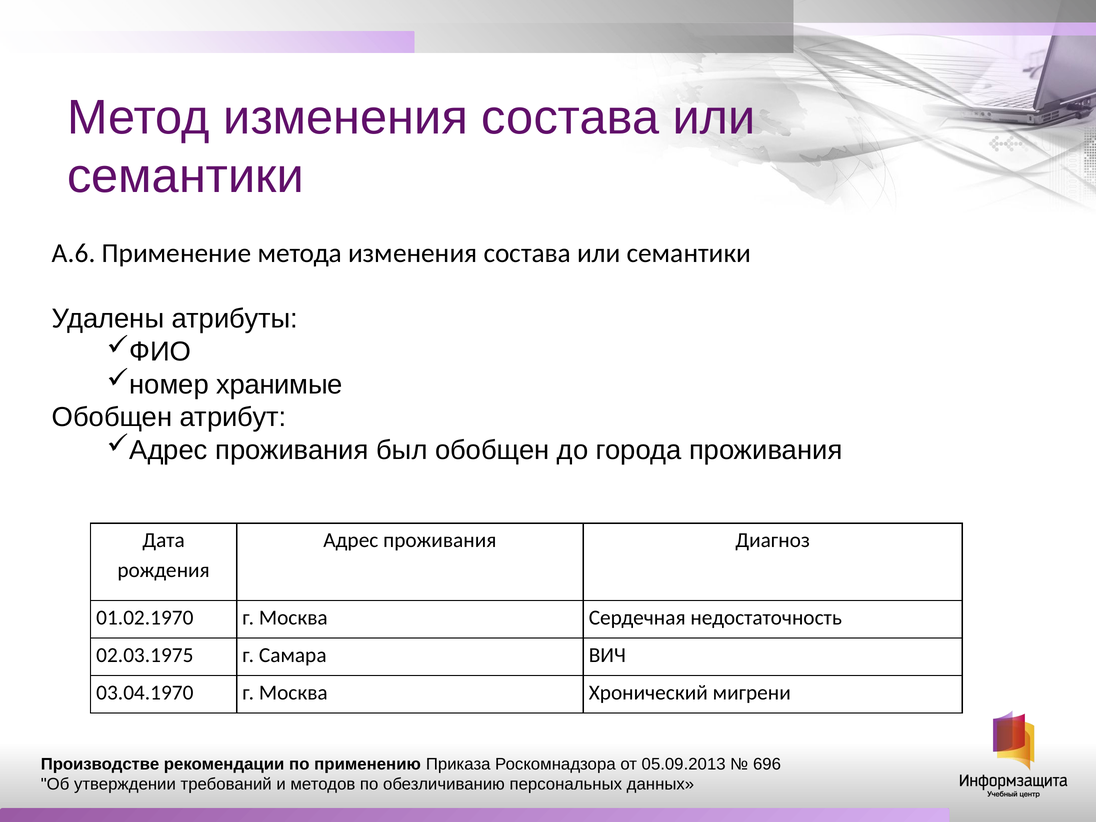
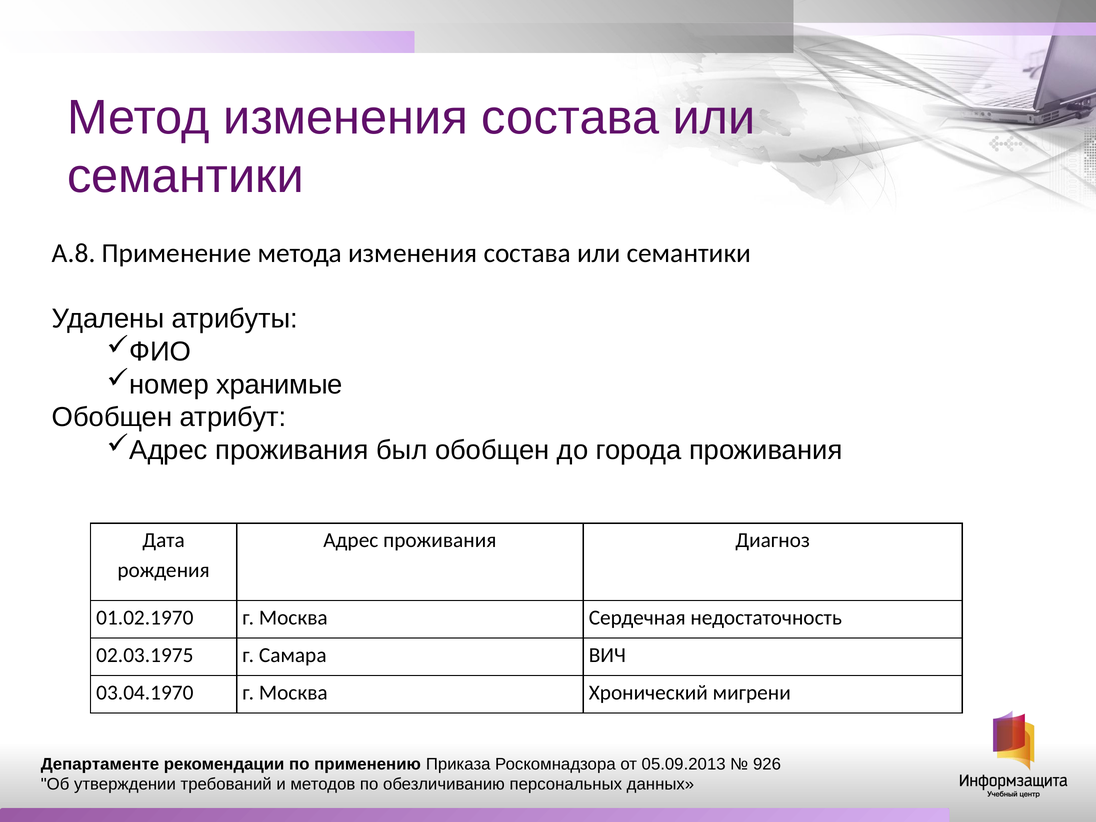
А.6: А.6 -> А.8 (74, 253)
Производстве: Производстве -> Департаменте (100, 764)
696: 696 -> 926 (767, 764)
